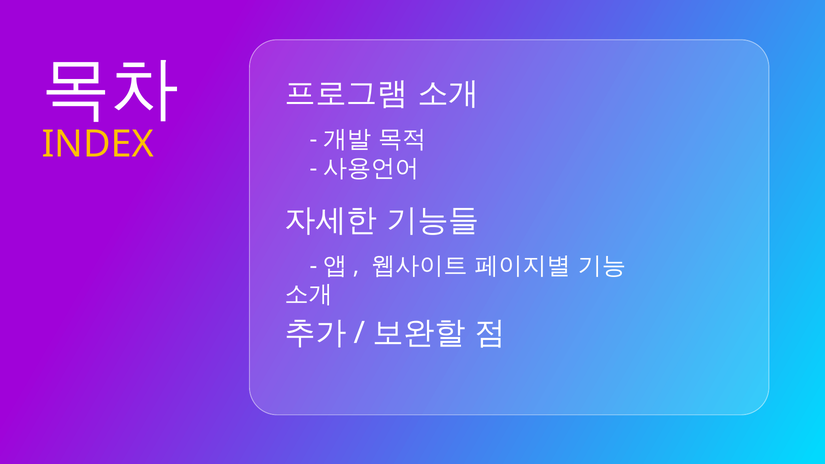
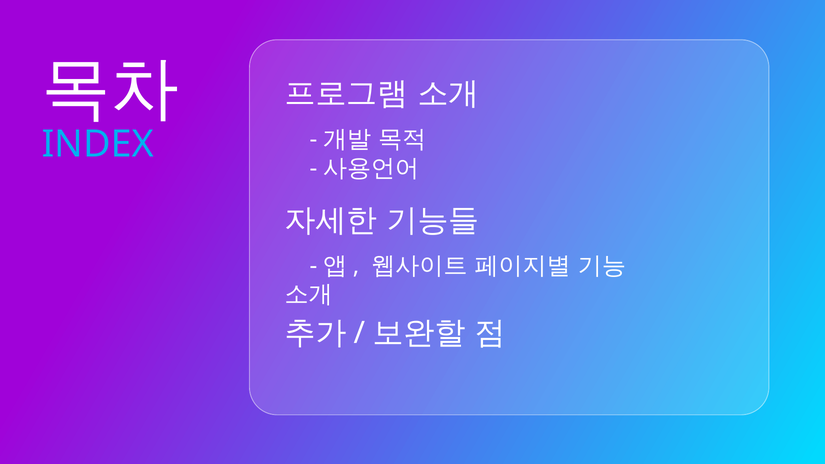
INDEX colour: yellow -> light blue (98, 144)
